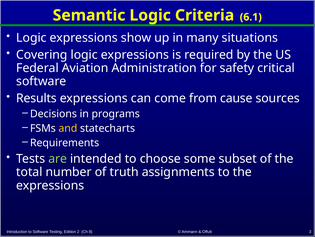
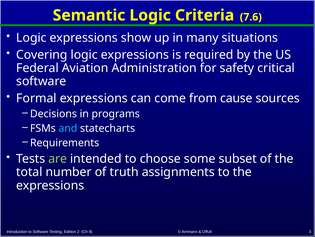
6.1: 6.1 -> 7.6 (251, 17)
Results: Results -> Formal (36, 98)
and colour: yellow -> light blue (68, 128)
